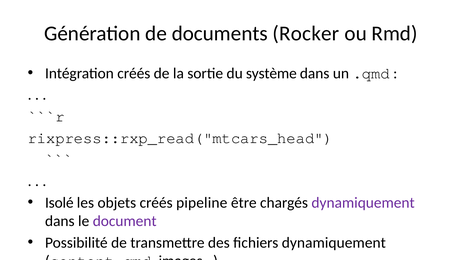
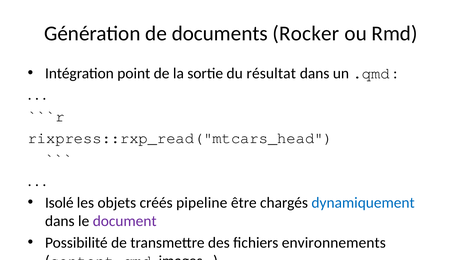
Intégration créés: créés -> point (134, 73)
système: système -> résultat (271, 73)
dynamiquement colour: purple -> blue (363, 203)
fichiers dynamiquement: dynamiquement -> environnements (334, 243)
